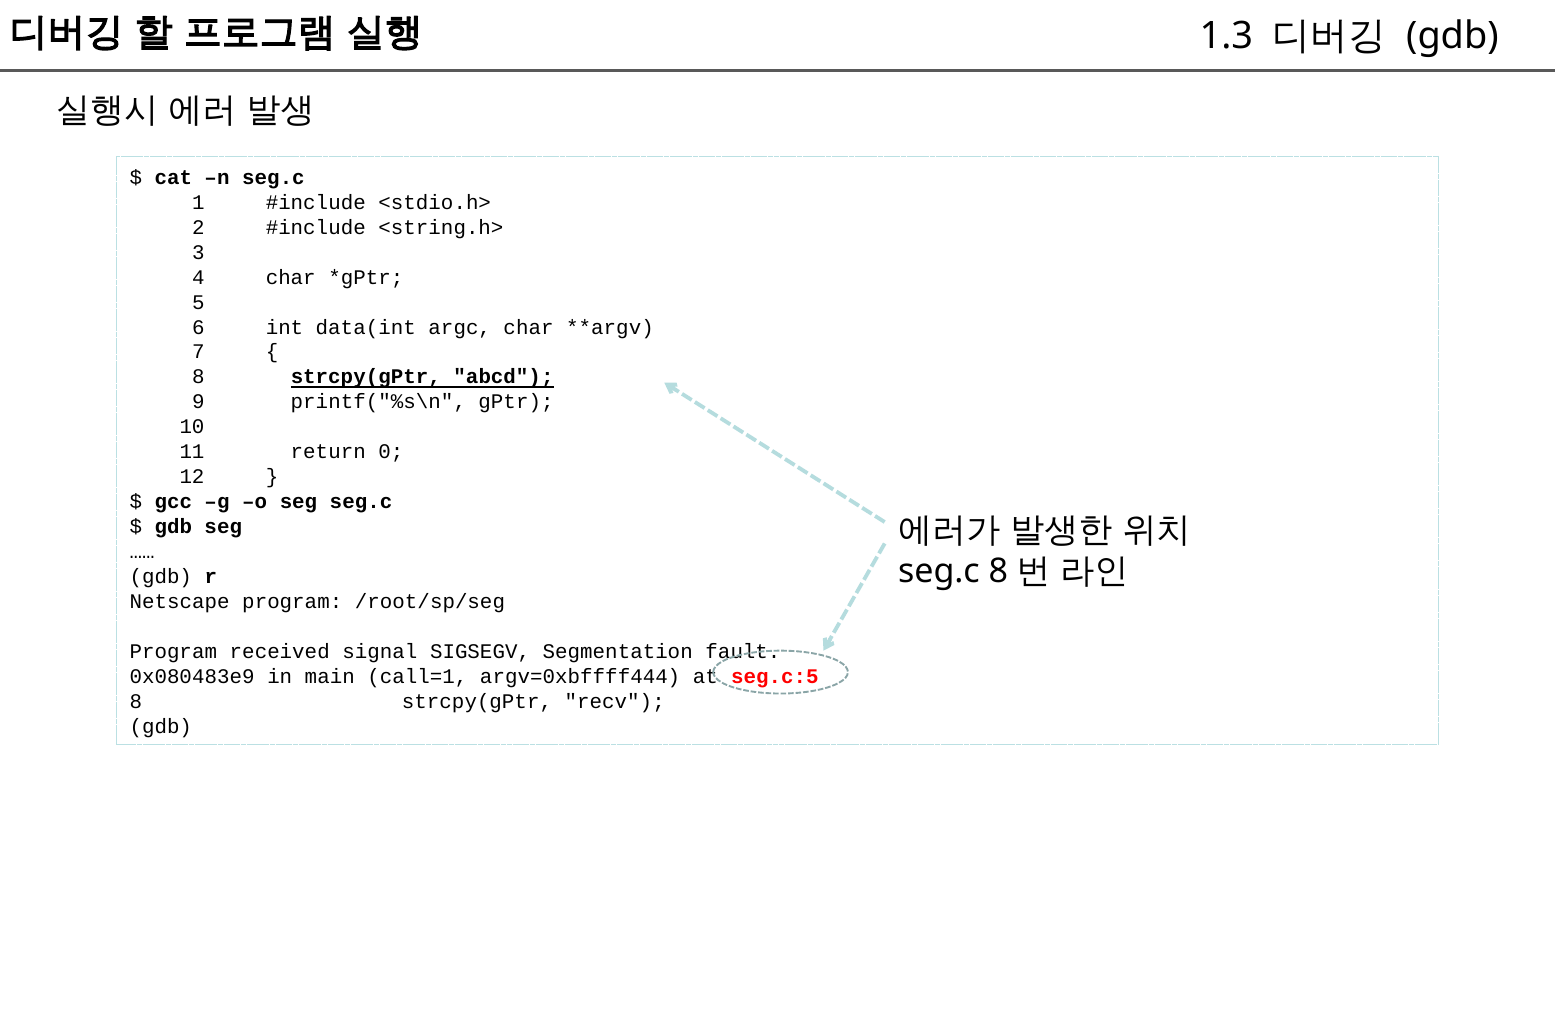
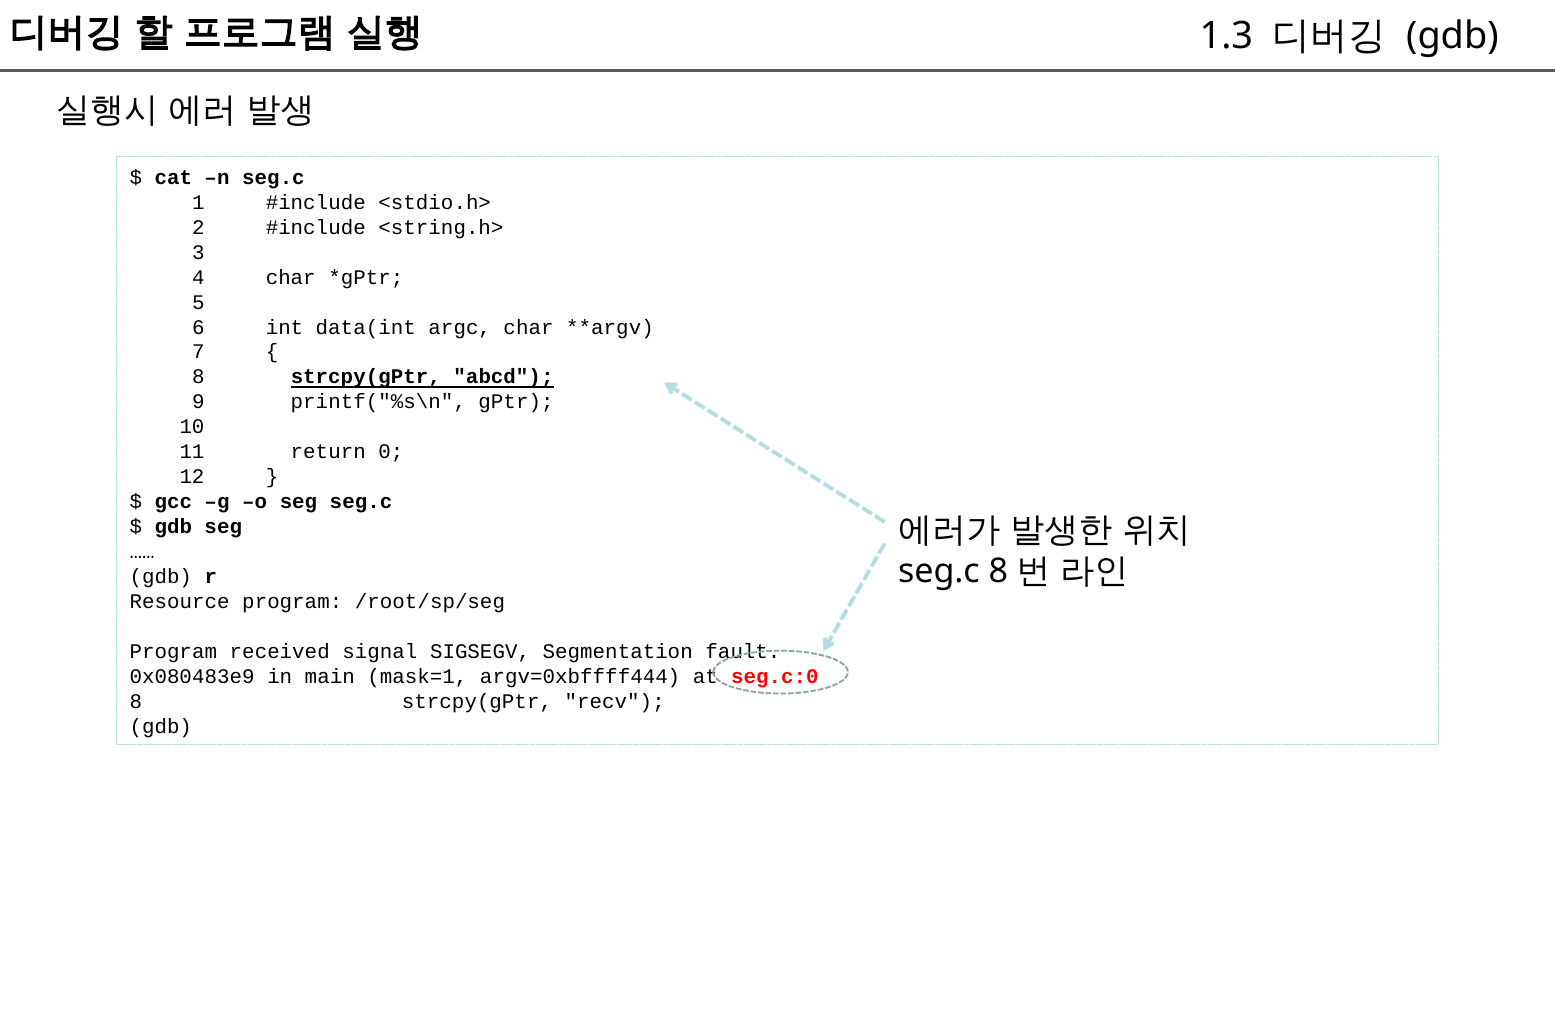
Netscape: Netscape -> Resource (180, 602)
call=1: call=1 -> mask=1 (417, 677)
seg.c:5: seg.c:5 -> seg.c:0 (775, 677)
